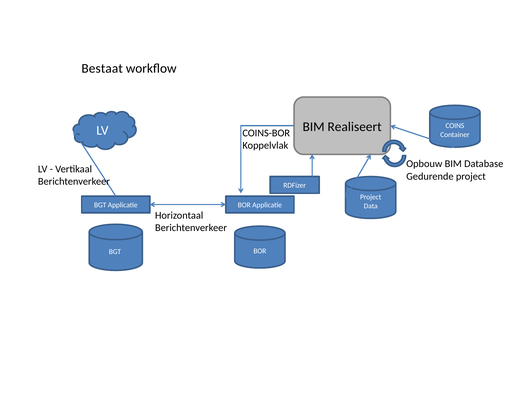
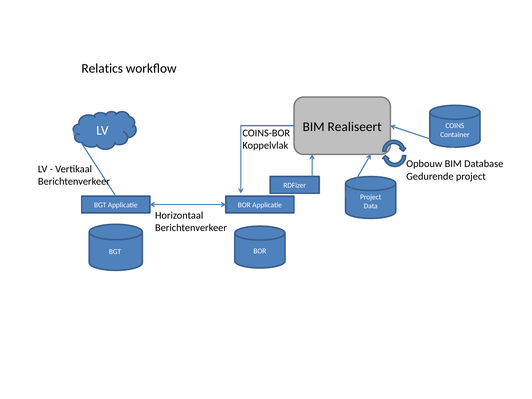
Bestaat: Bestaat -> Relatics (102, 69)
